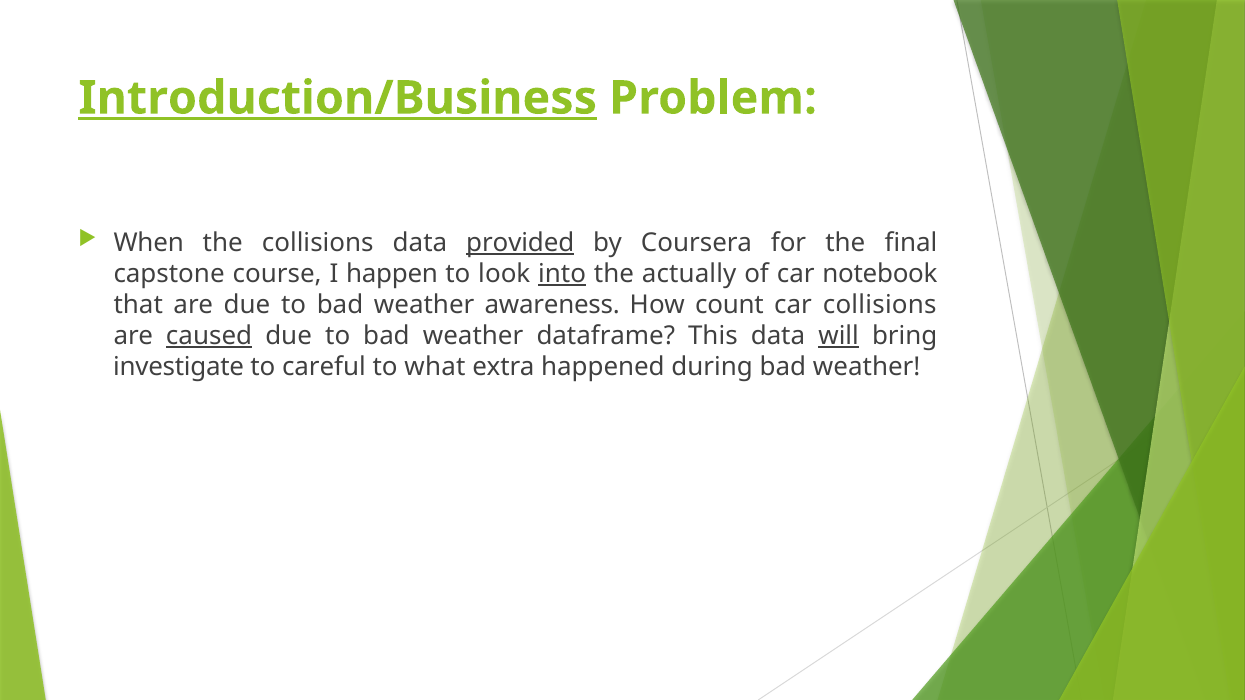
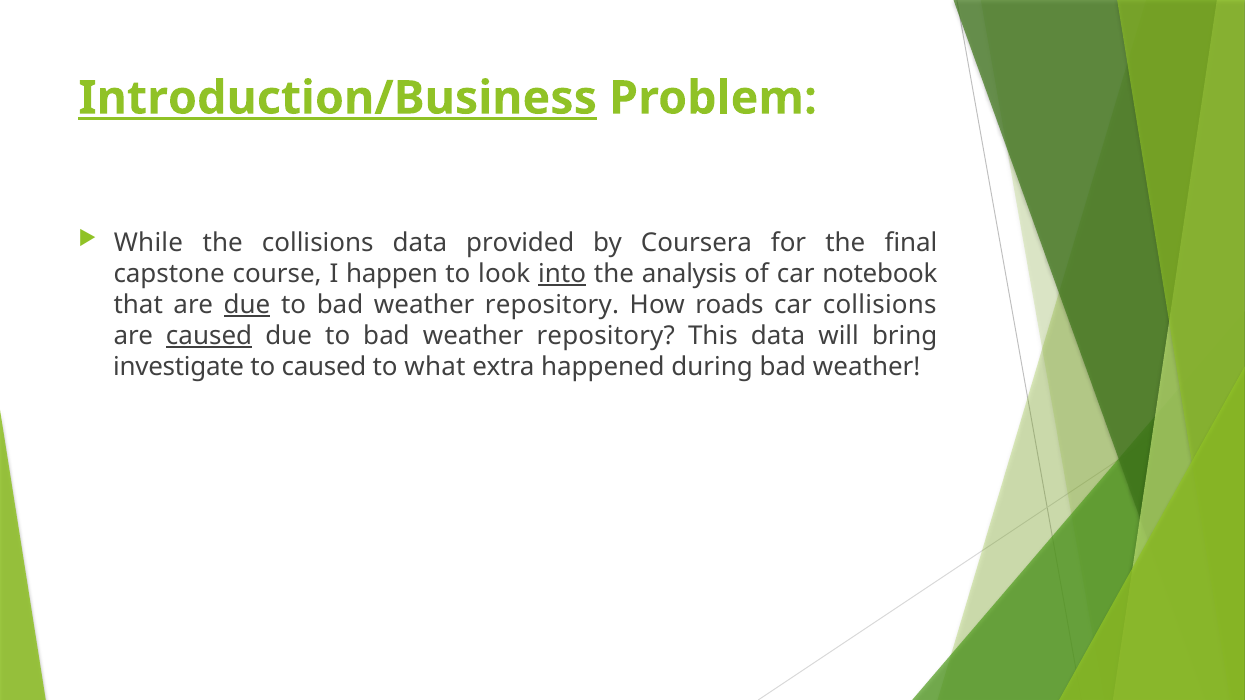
When: When -> While (148, 243)
provided underline: present -> none (520, 243)
actually: actually -> analysis (689, 274)
due underline: none -> present (247, 305)
awareness: awareness -> repository (552, 305)
count: count -> roads (729, 305)
dataframe: dataframe -> repository (606, 336)
will underline: present -> none (839, 336)
to careful: careful -> caused (324, 367)
